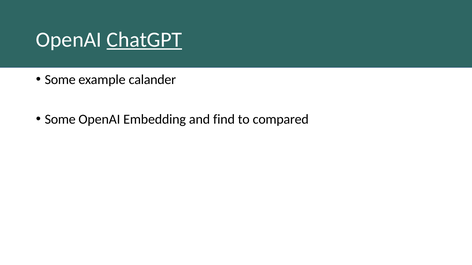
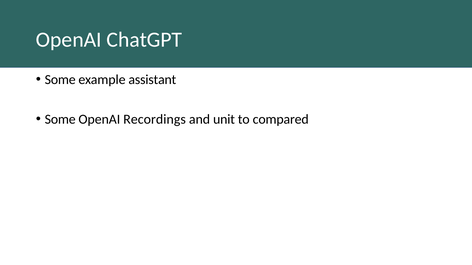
ChatGPT underline: present -> none (144, 40)
calander: calander -> assistant (152, 80)
Embedding: Embedding -> Recordings (155, 119)
find: find -> unit (224, 119)
